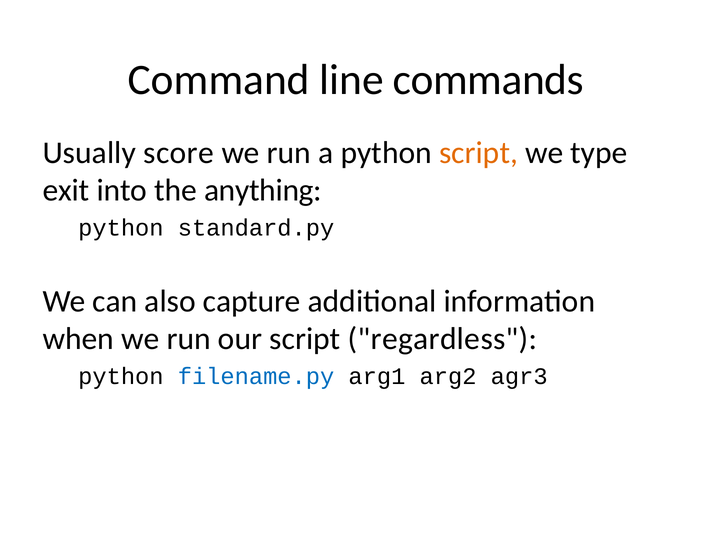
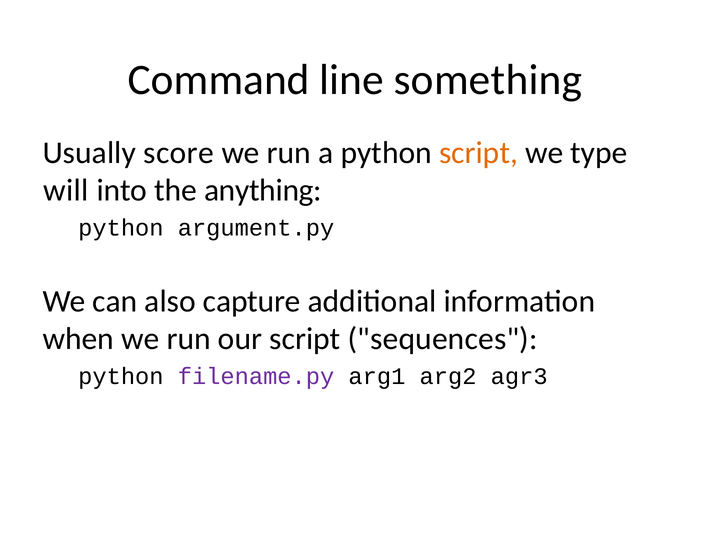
commands: commands -> something (488, 80)
exit: exit -> will (66, 191)
standard.py: standard.py -> argument.py (256, 228)
regardless: regardless -> sequences (443, 339)
filename.py colour: blue -> purple (256, 377)
